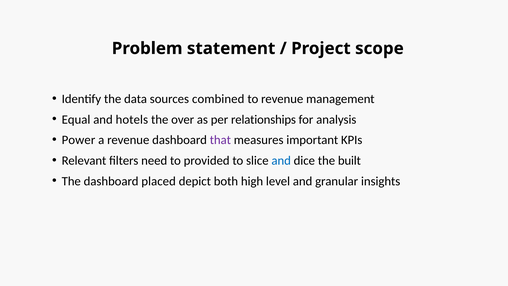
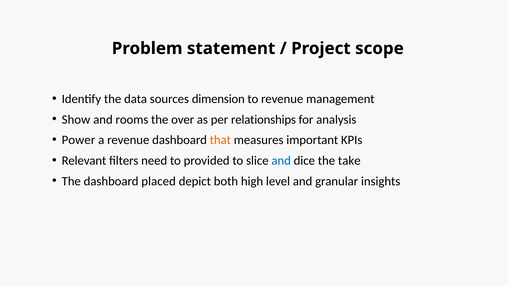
combined: combined -> dimension (218, 99)
Equal: Equal -> Show (76, 119)
hotels: hotels -> rooms (132, 119)
that colour: purple -> orange (220, 140)
built: built -> take (349, 160)
